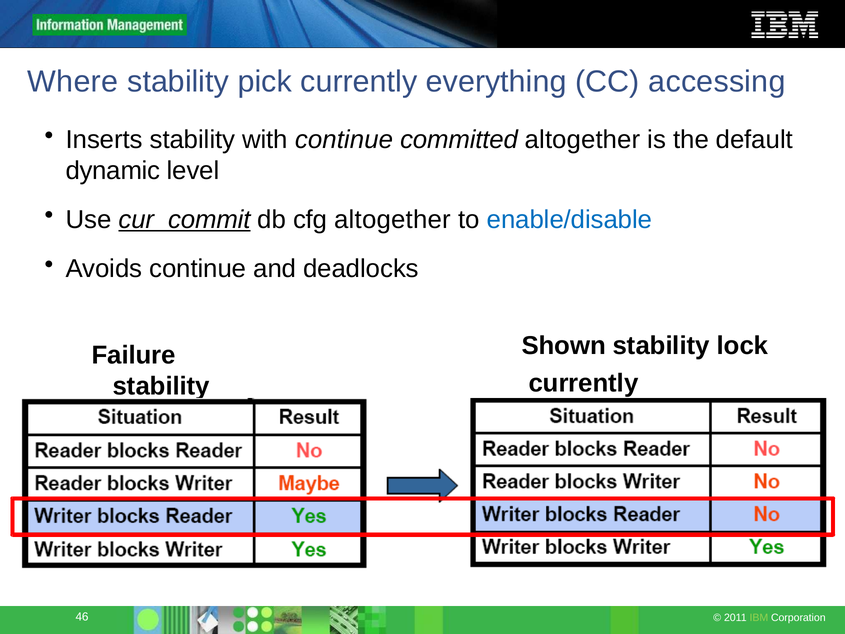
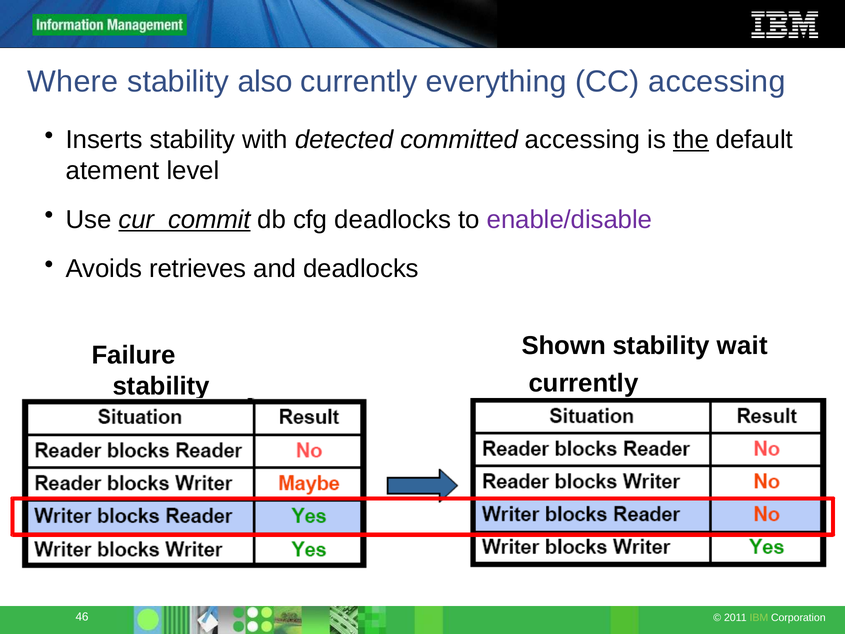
pick: pick -> also (265, 82)
with continue: continue -> detected (344, 140)
committed altogether: altogether -> accessing (583, 140)
the underline: none -> present (691, 140)
dynamic: dynamic -> atement (113, 171)
cfg altogether: altogether -> deadlocks (393, 220)
enable/disable colour: blue -> purple (570, 220)
Avoids continue: continue -> retrieves (198, 269)
lock: lock -> wait (742, 346)
